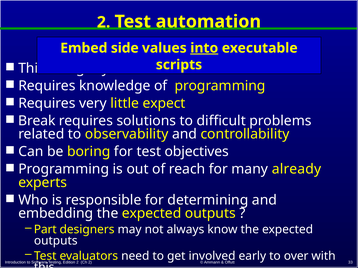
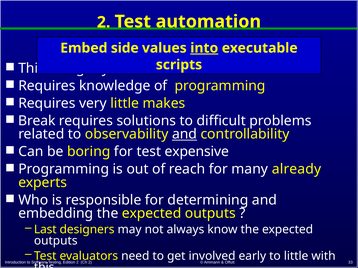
expect: expect -> makes (164, 103)
and underline: none -> present (185, 134)
objectives: objectives -> expensive (197, 152)
Part: Part -> Last (45, 230)
to over: over -> little (296, 256)
